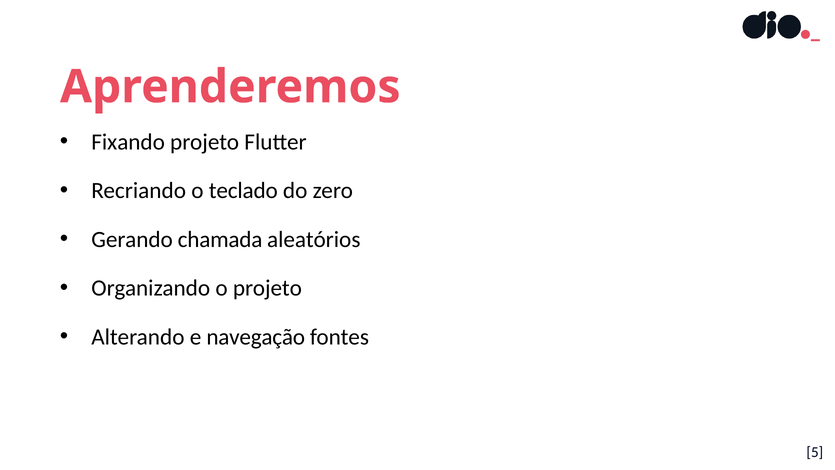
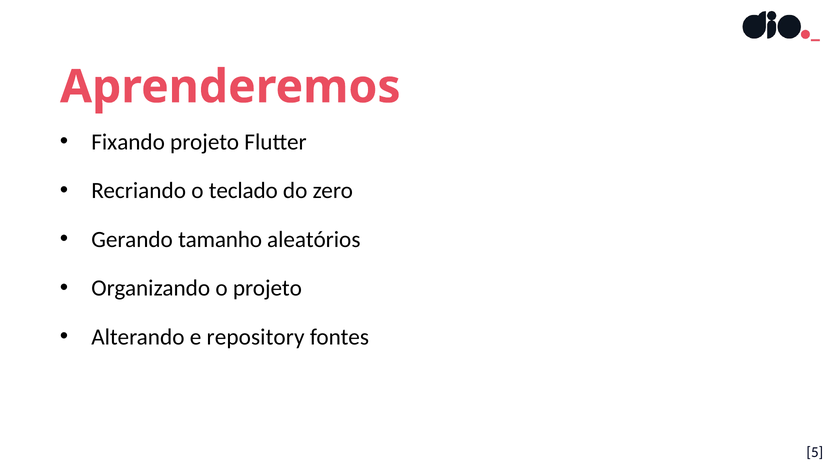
chamada: chamada -> tamanho (220, 239)
navegação: navegação -> repository (256, 337)
